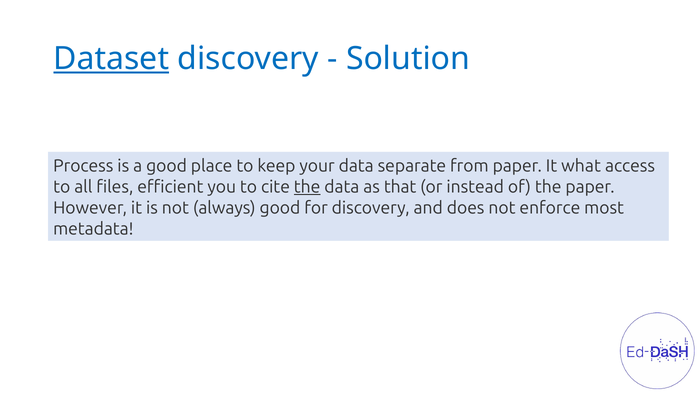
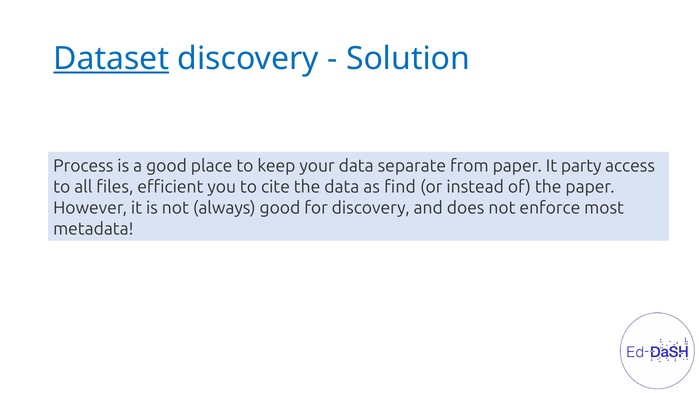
what: what -> party (581, 166)
the underline: present -> none (307, 187)
that: that -> find (400, 187)
